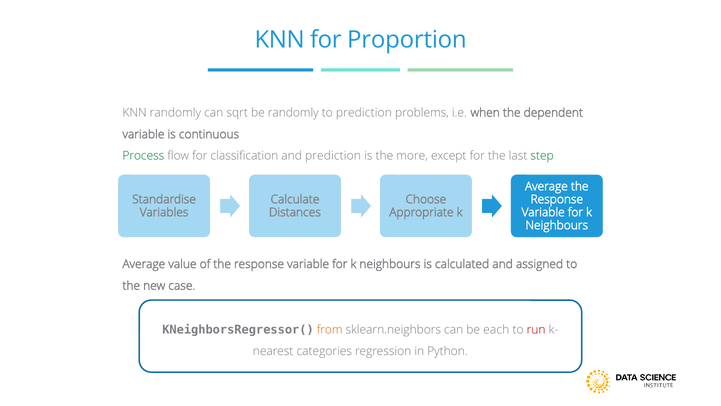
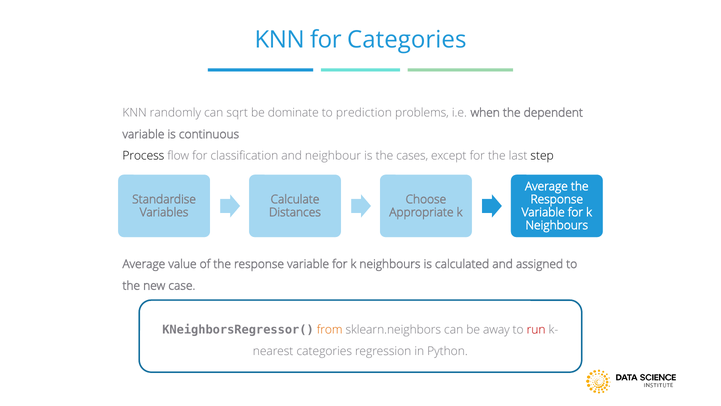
for Proportion: Proportion -> Categories (407, 40)
be randomly: randomly -> dominate (293, 113)
Process colour: green -> black (143, 156)
and prediction: prediction -> neighbour (333, 156)
more: more -> cases (412, 156)
step colour: green -> black (542, 156)
each: each -> away (496, 329)
